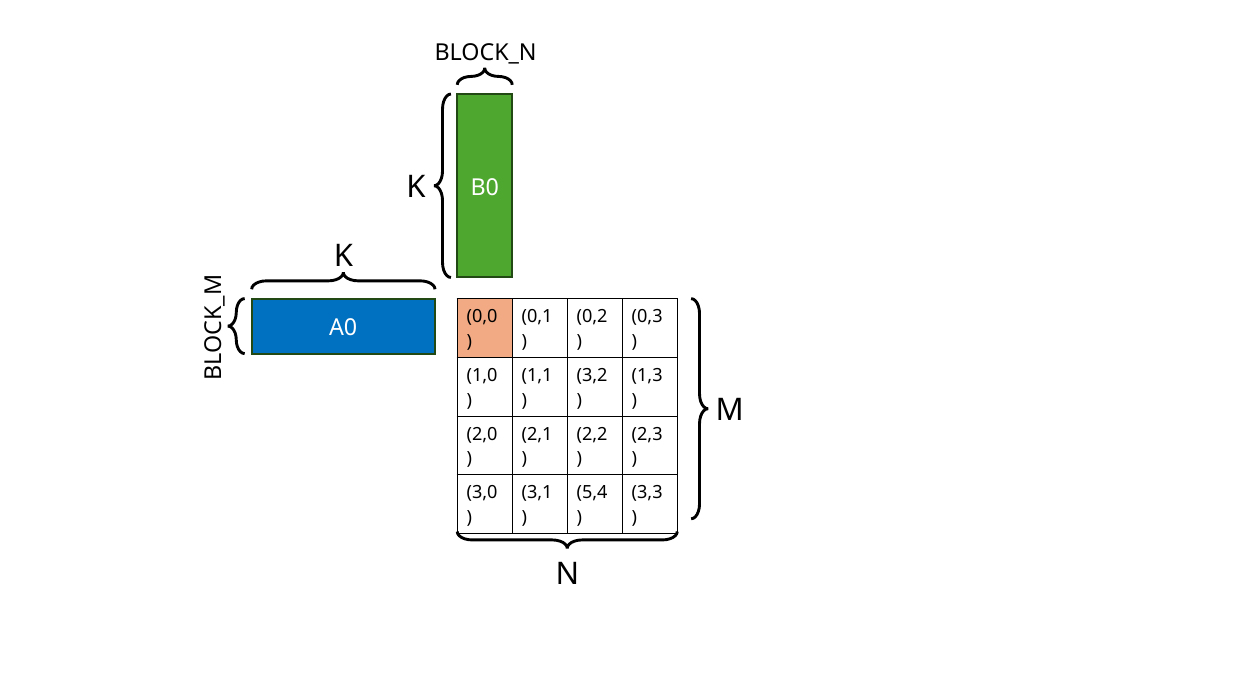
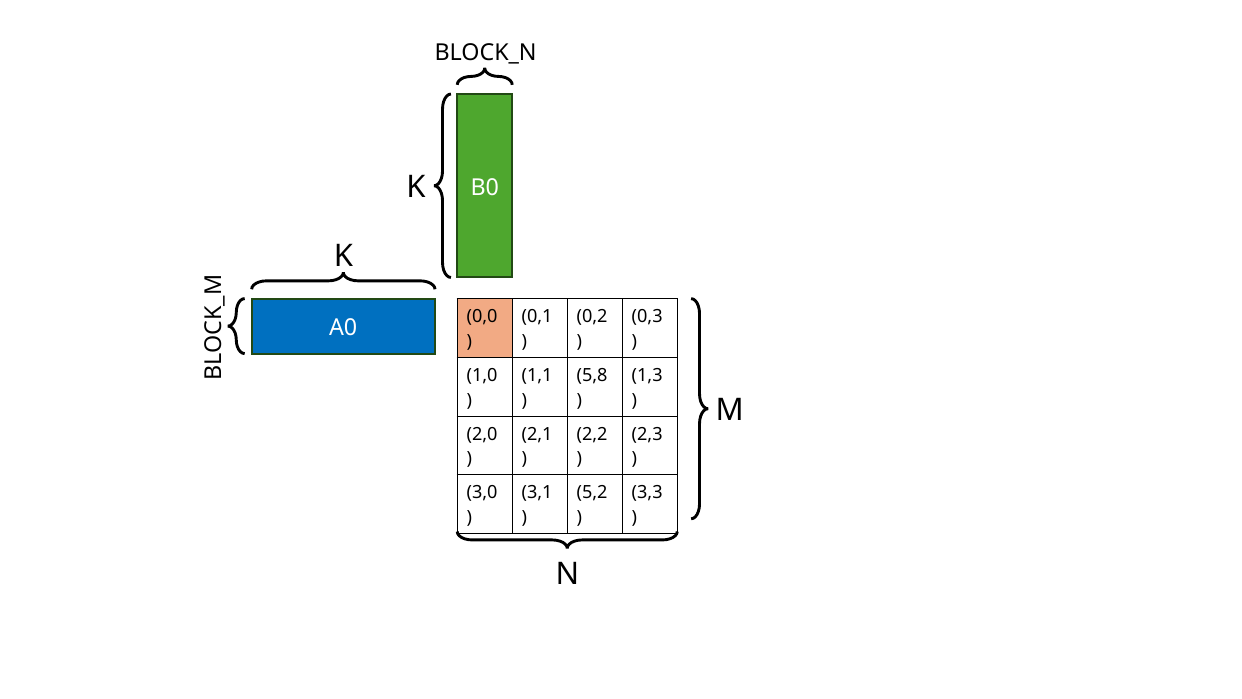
3,2: 3,2 -> 5,8 (592, 375)
5,4: 5,4 -> 5,2 (592, 493)
